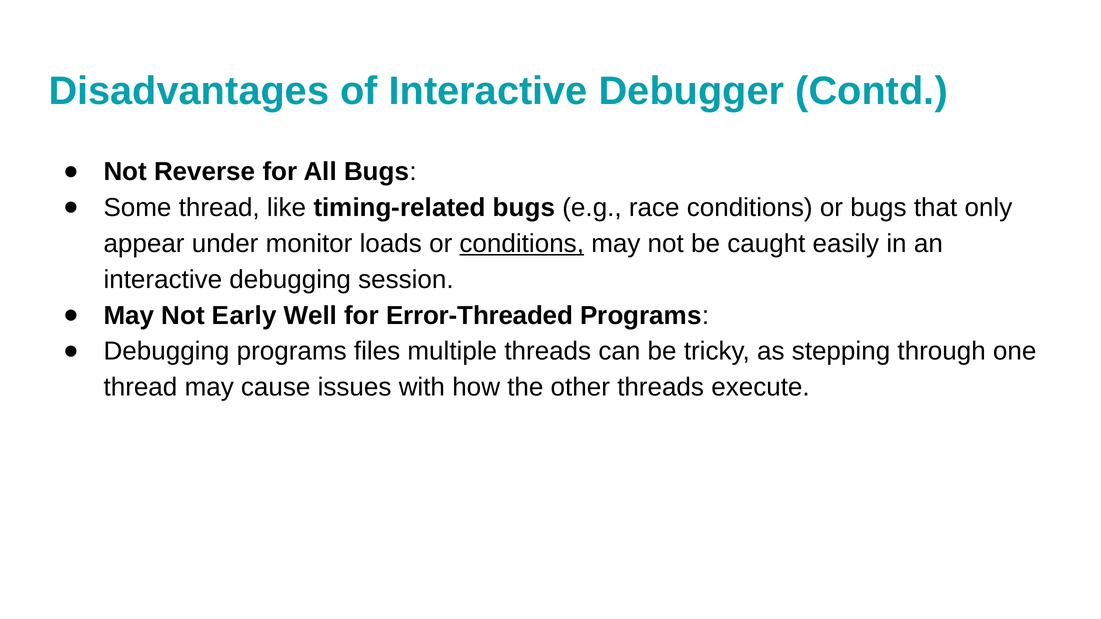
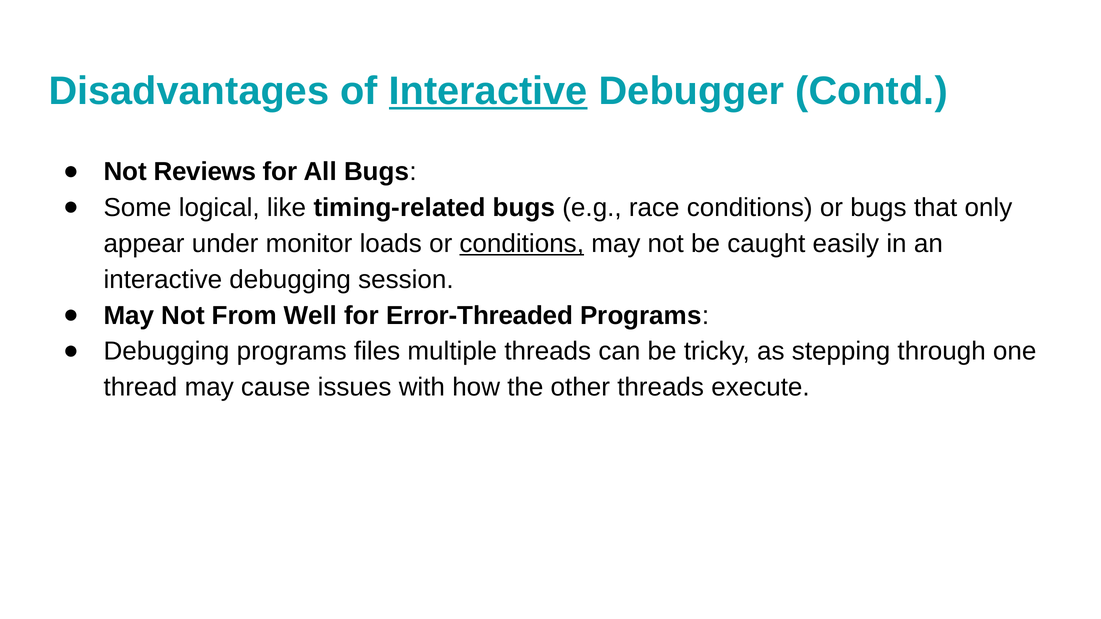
Interactive underline: none -> present (488, 91)
Reverse: Reverse -> Reviews (205, 172)
Some thread: thread -> logical (219, 208)
Early: Early -> From (244, 316)
